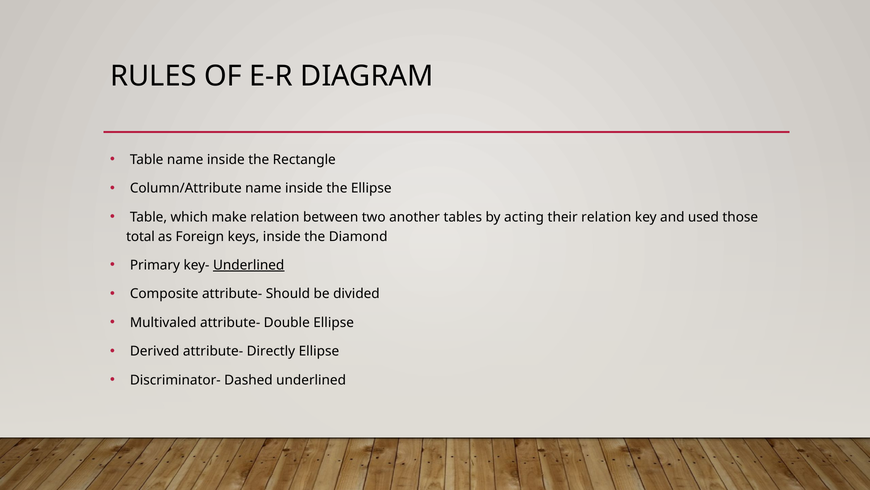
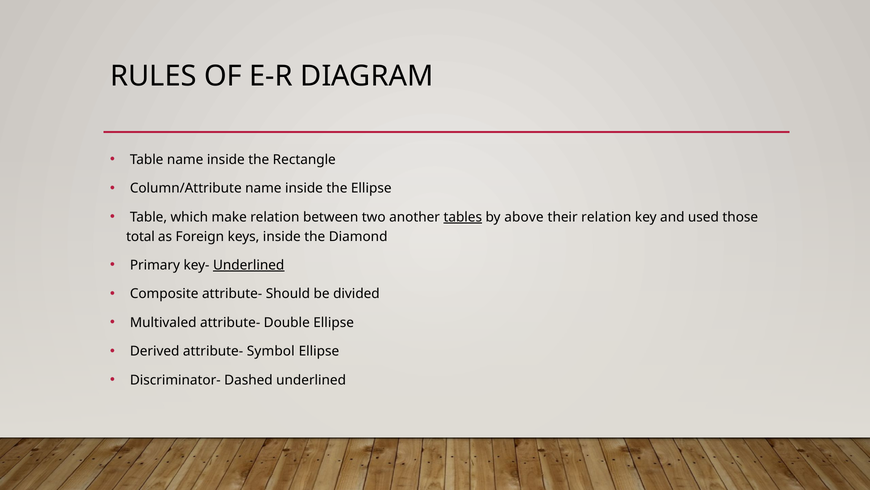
tables underline: none -> present (463, 217)
acting: acting -> above (524, 217)
Directly: Directly -> Symbol (271, 351)
